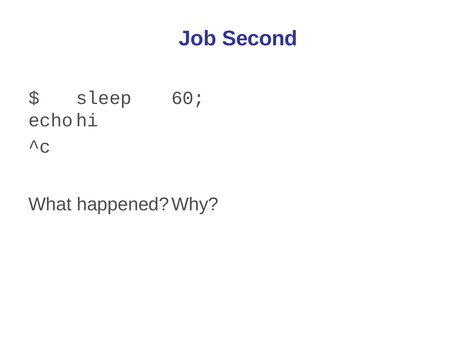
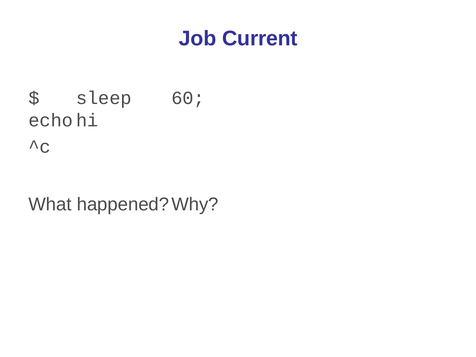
Second: Second -> Current (260, 38)
